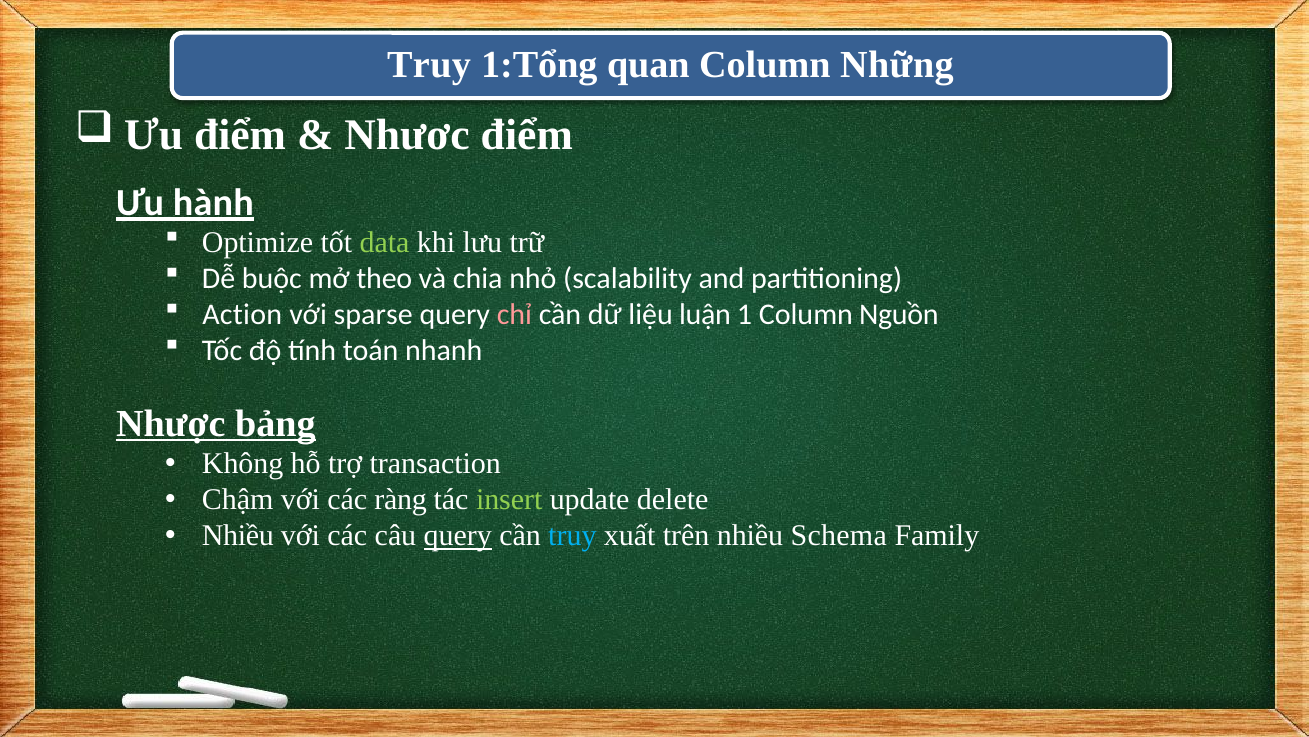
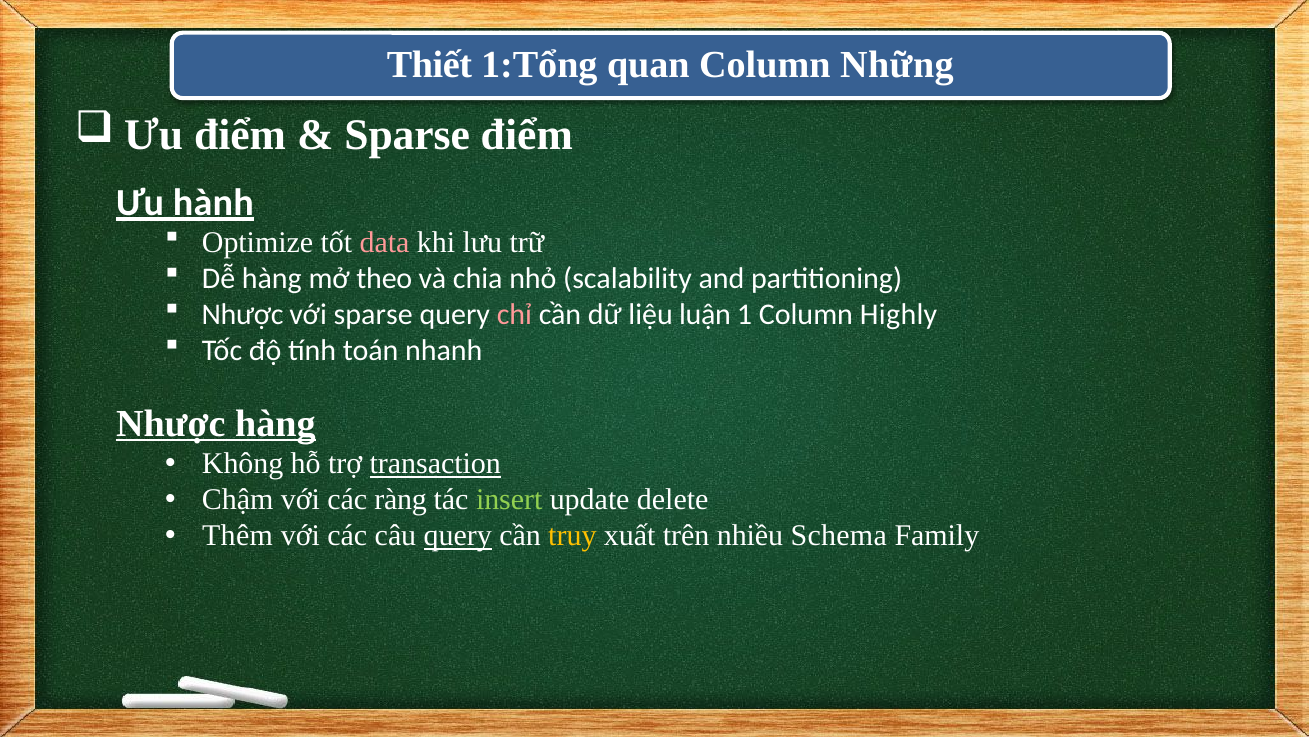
Truy: Truy -> Thiết (429, 65)
Nhươc: Nhươc -> Sparse (407, 135)
data colour: light green -> pink (385, 243)
Dễ buộc: buộc -> hàng (272, 279)
Action: Action -> Nhược (243, 315)
Nguồn: Nguồn -> Highly (899, 315)
Nhược bảng: bảng -> hàng (275, 423)
transaction underline: none -> present (435, 463)
Nhiều: Nhiều -> Thêm (238, 535)
truy colour: light blue -> yellow (572, 535)
